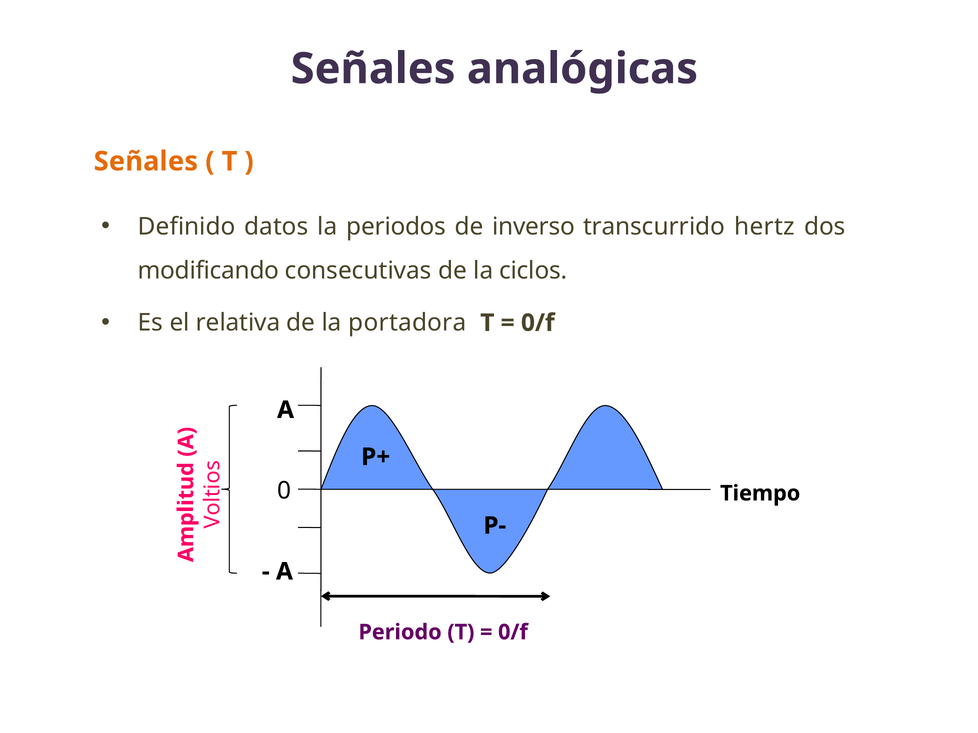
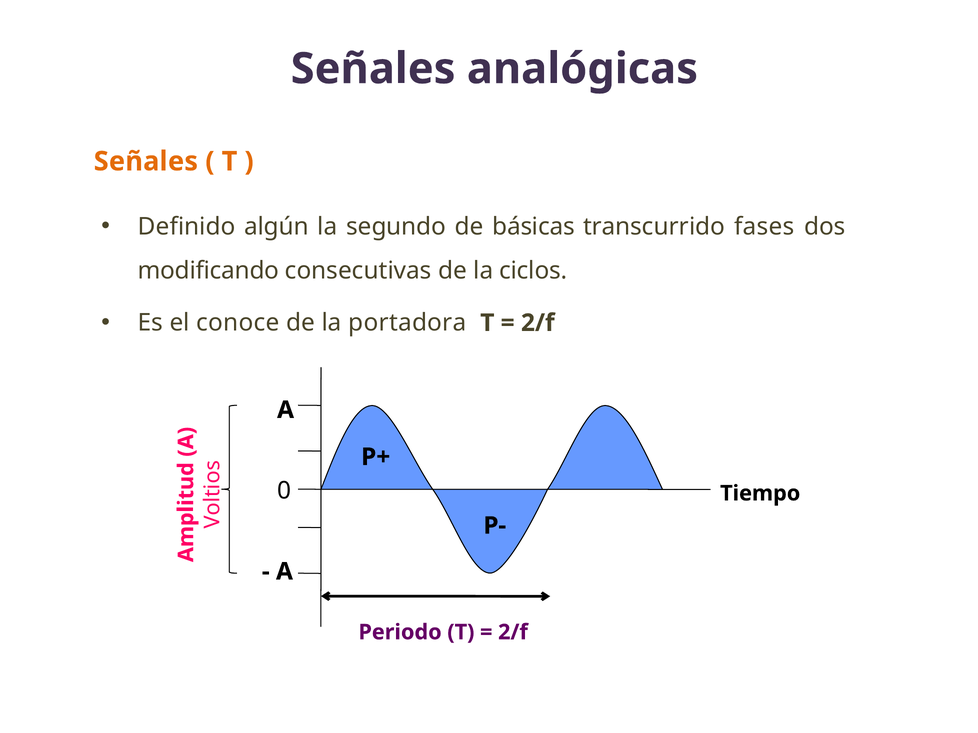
datos: datos -> algún (277, 227)
periodos: periodos -> segundo (396, 227)
inverso: inverso -> básicas (533, 227)
hertz: hertz -> fases (765, 227)
relativa: relativa -> conoce (238, 323)
0/f: 0/f -> 2/f (538, 323)
0/f: 0/f -> 2/f (513, 633)
